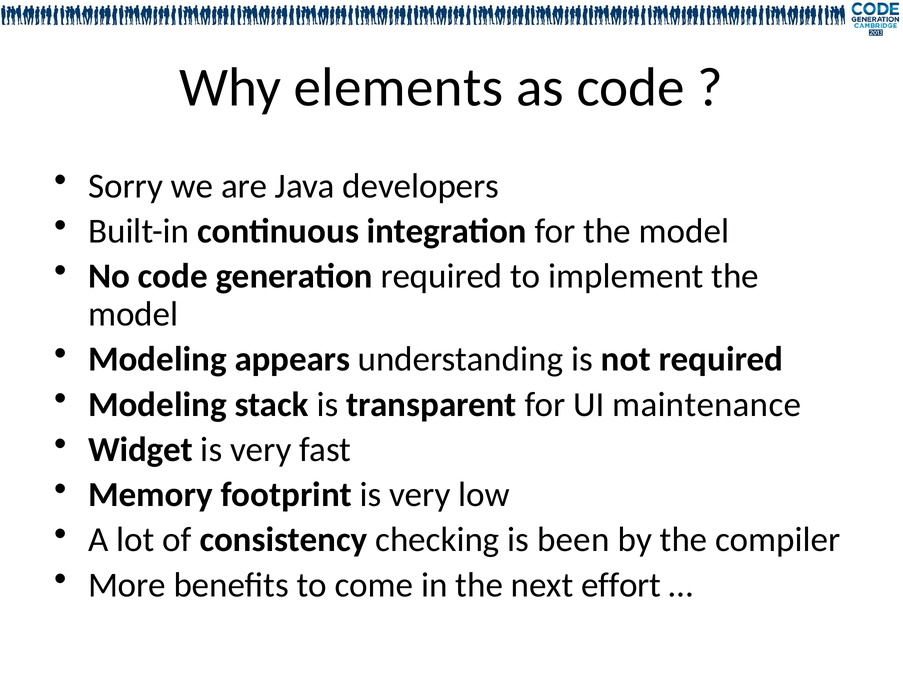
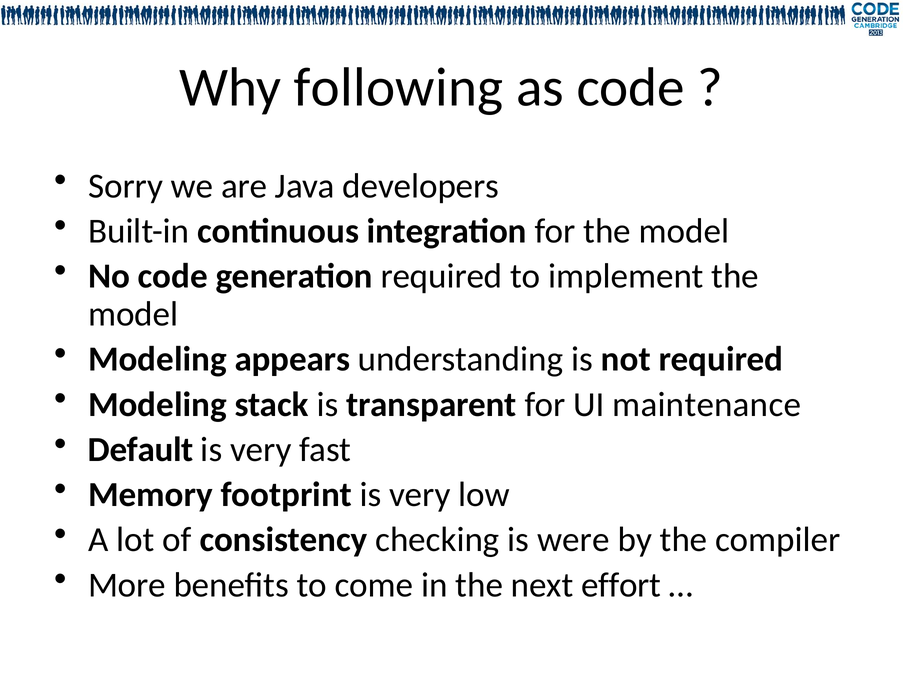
elements: elements -> following (399, 87)
Widget: Widget -> Default (141, 450)
been: been -> were (573, 540)
